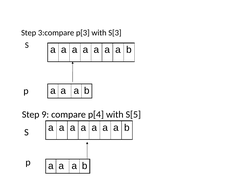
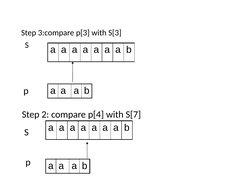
9: 9 -> 2 (45, 114)
S[5: S[5 -> S[7 (133, 114)
